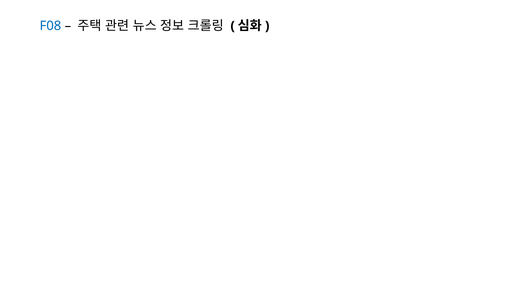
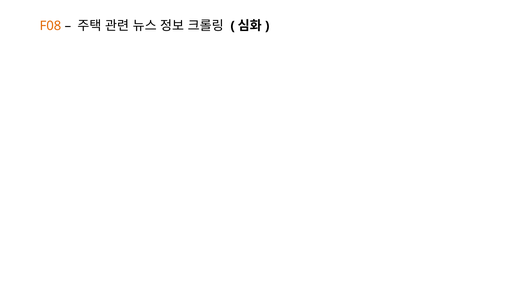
F08 colour: blue -> orange (50, 26)
